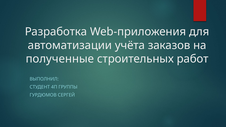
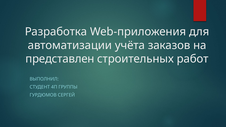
полученные: полученные -> представлен (60, 59)
